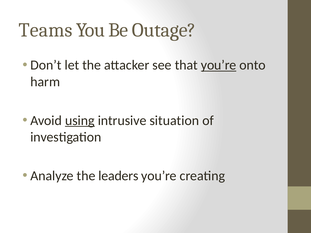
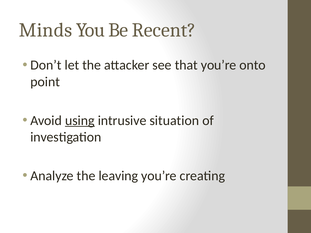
Teams: Teams -> Minds (46, 30)
Outage: Outage -> Recent (164, 30)
you’re underline: present -> none (219, 65)
harm: harm -> point (45, 82)
leaders: leaders -> leaving (118, 176)
